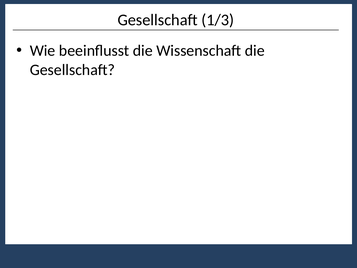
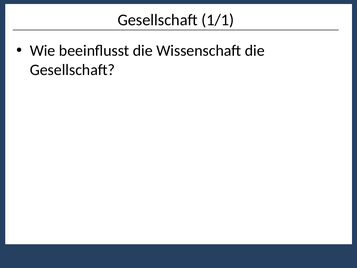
1/3: 1/3 -> 1/1 (218, 20)
